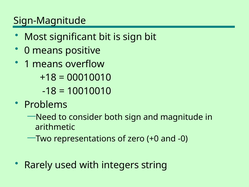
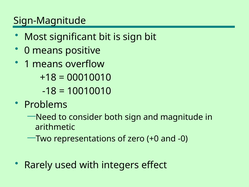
string: string -> effect (154, 165)
